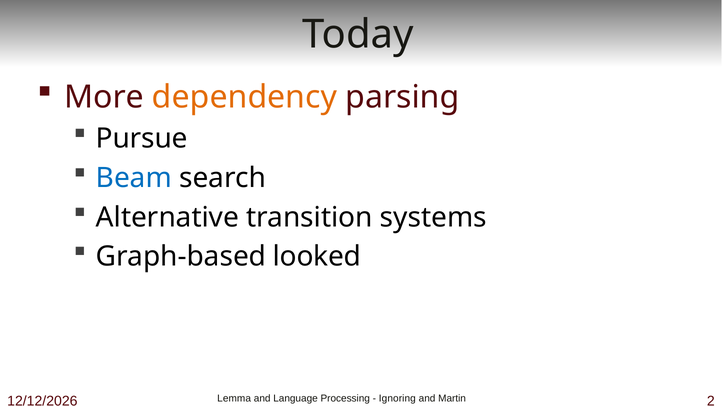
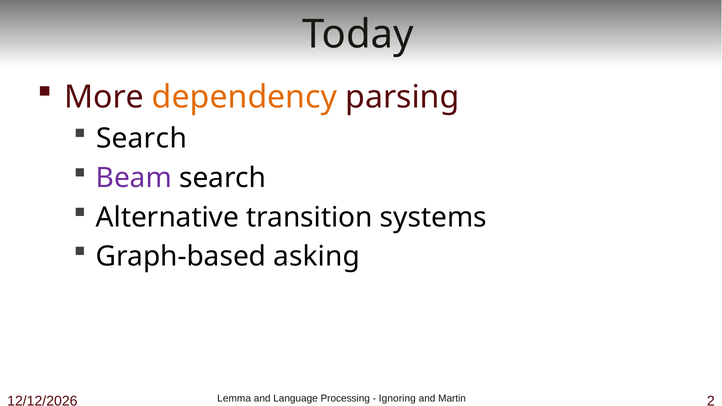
Pursue: Pursue -> Search (142, 139)
Beam colour: blue -> purple (134, 178)
looked: looked -> asking (317, 257)
